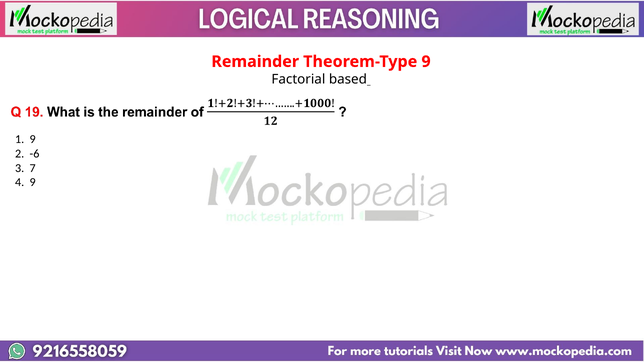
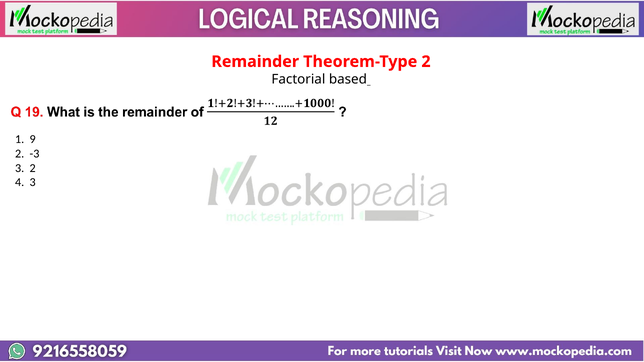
Theorem-Type 9: 9 -> 2 (426, 62)
-6: -6 -> -3 (35, 154)
3 7: 7 -> 2 (33, 168)
4 9: 9 -> 3 (33, 183)
